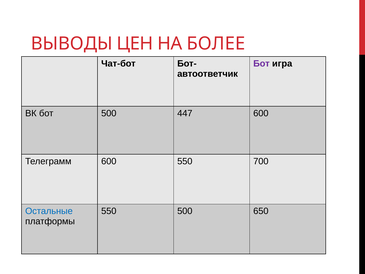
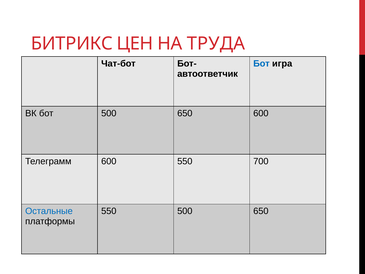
ВЫВОДЫ: ВЫВОДЫ -> БИТРИКС (72, 44)
БОЛЕЕ: БОЛЕЕ -> ТРУДА (216, 44)
Бот colour: purple -> blue (261, 63)
бот 500 447: 447 -> 650 (185, 113)
